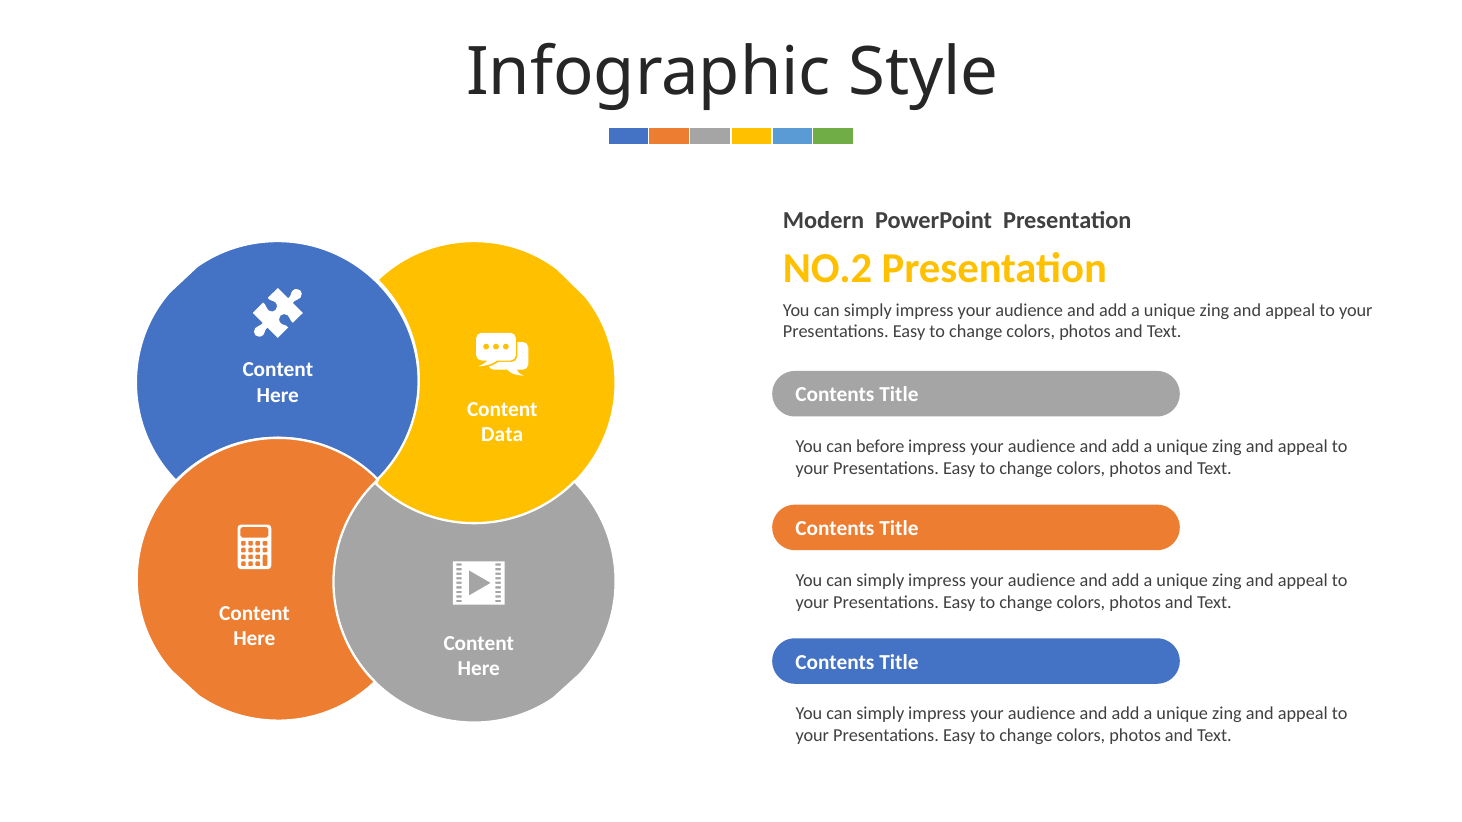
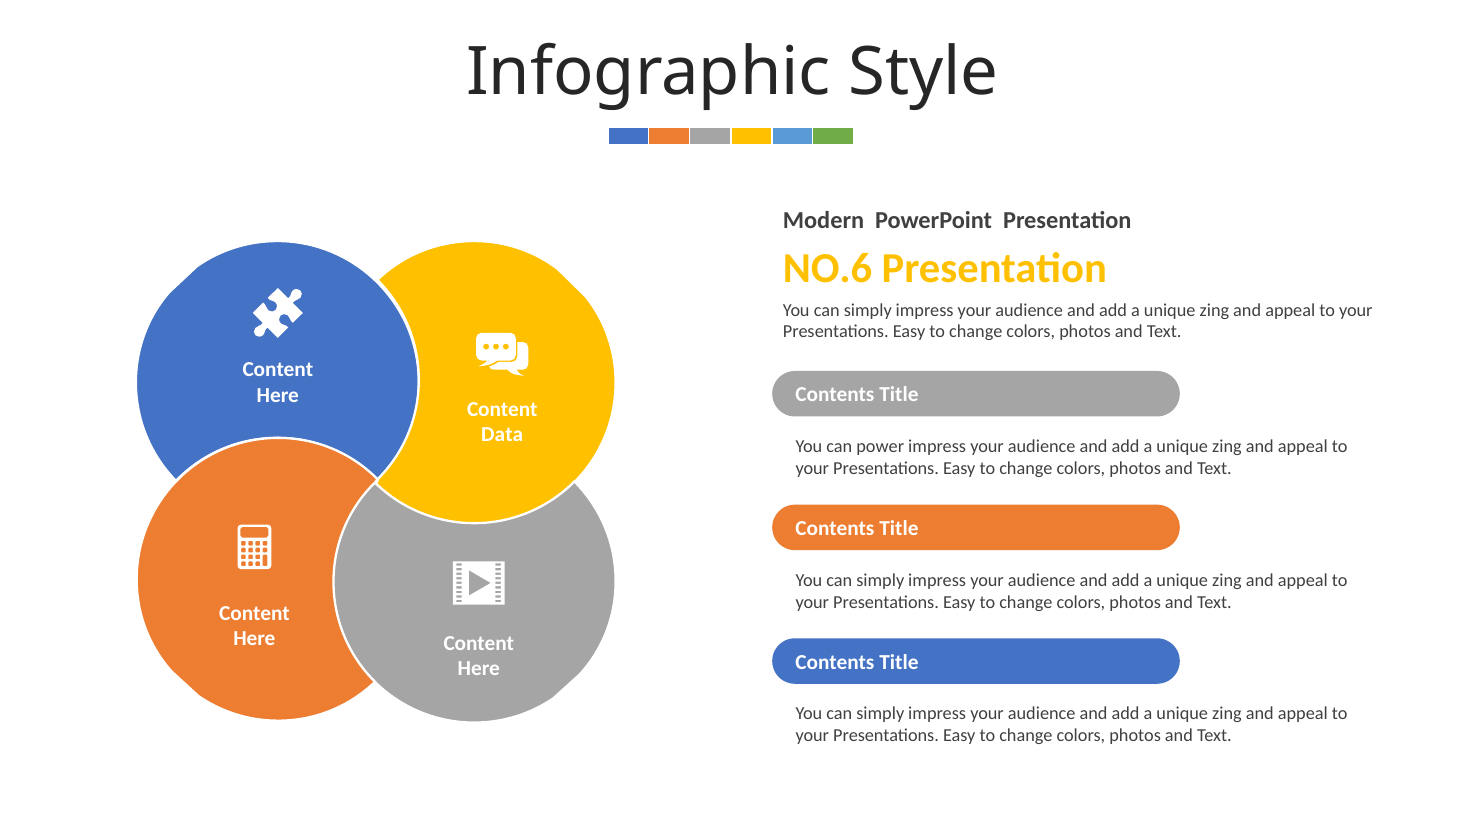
NO.2: NO.2 -> NO.6 (828, 268)
before: before -> power (880, 447)
